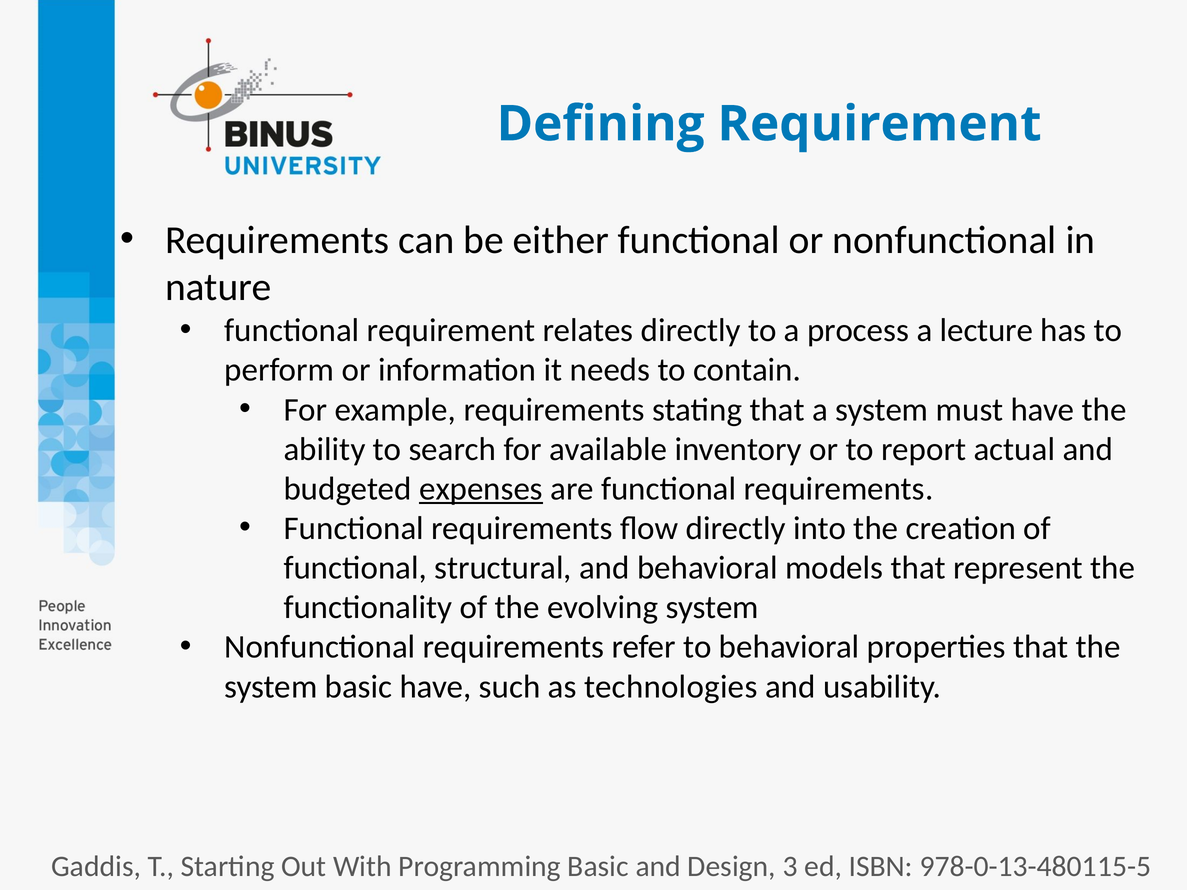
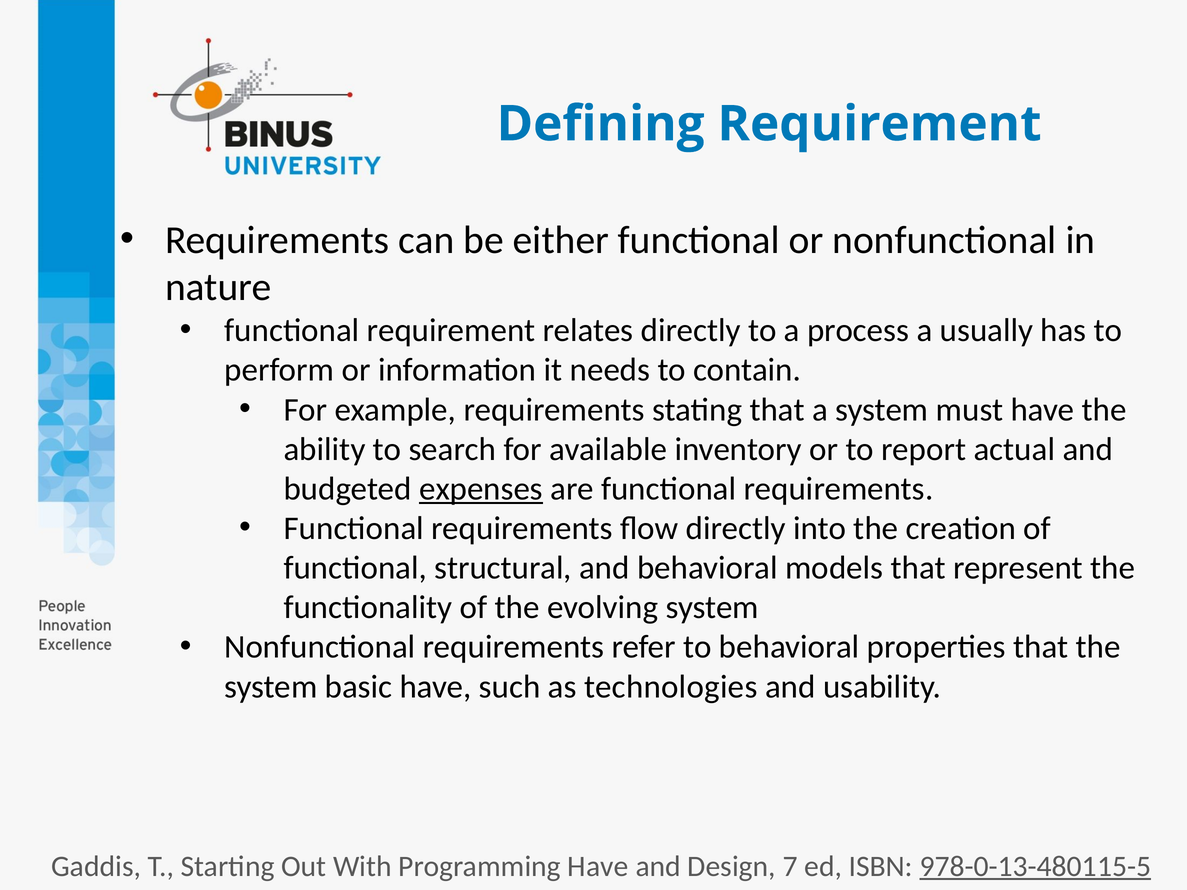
lecture: lecture -> usually (986, 331)
Programming Basic: Basic -> Have (598, 866)
3: 3 -> 7 (790, 866)
978-0-13-480115-5 underline: none -> present (1035, 866)
